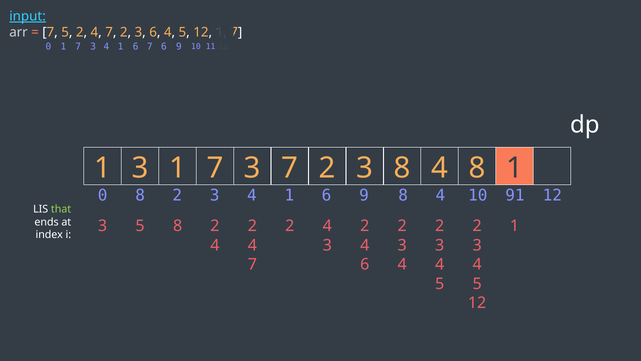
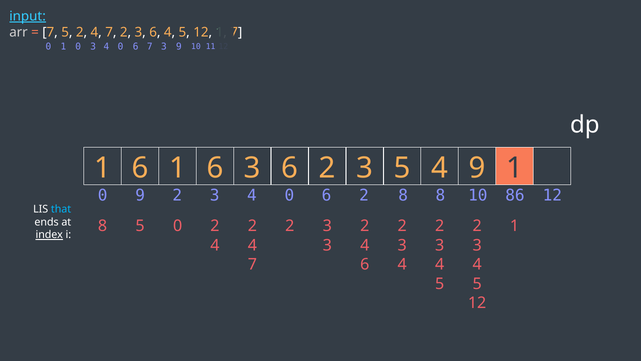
0 1 7: 7 -> 0 (78, 47)
1: 1 -> 0 (121, 47)
7 6: 6 -> 3 (164, 47)
3: 3 -> 6 (140, 168)
7: 7 -> 6 (215, 168)
7: 7 -> 6 (290, 168)
3 8: 8 -> 5 (402, 168)
4 8: 8 -> 9 (477, 168)
0 8: 8 -> 9 (140, 195)
2 3 4 1: 1 -> 0 (289, 195)
9: 9 -> 2 (364, 195)
4: 4 -> 8 (440, 195)
91: 91 -> 86 (515, 195)
that colour: light green -> light blue (61, 209)
4: 4 -> 3 (327, 226)
index underline: none -> present (49, 235)
i 3: 3 -> 8 (103, 226)
5 8: 8 -> 0 (178, 226)
